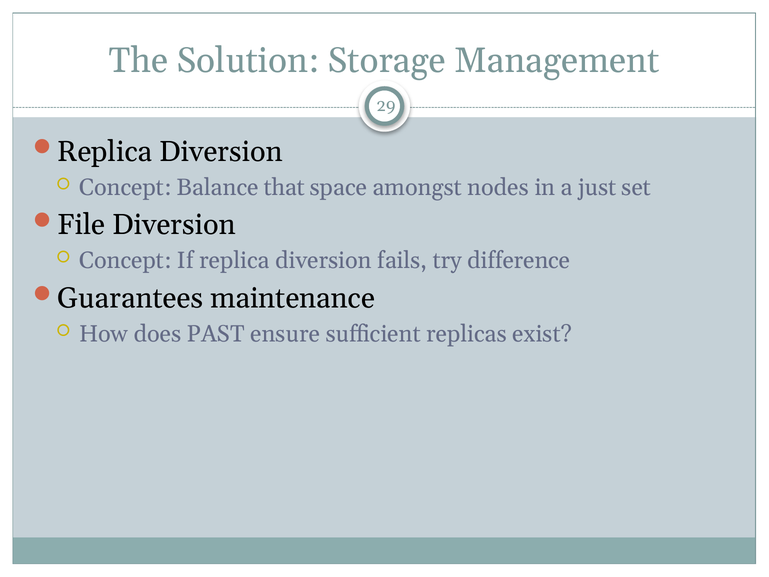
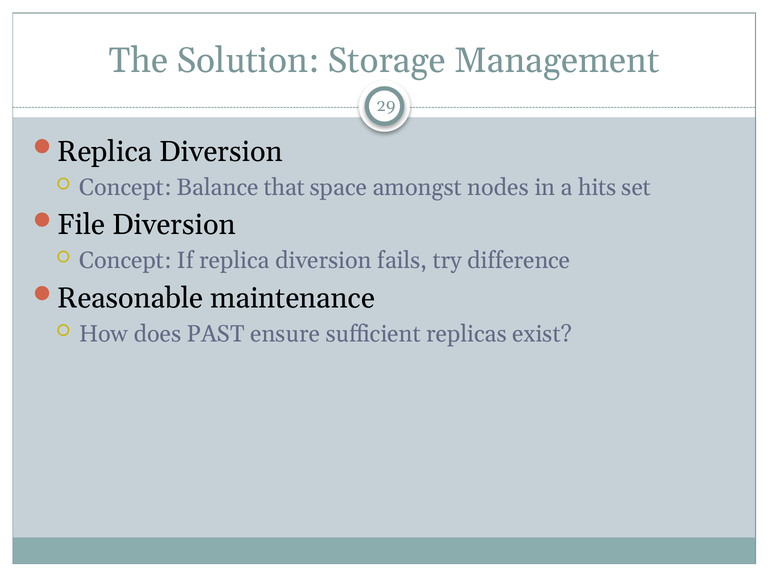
just: just -> hits (597, 187)
Guarantees: Guarantees -> Reasonable (130, 298)
